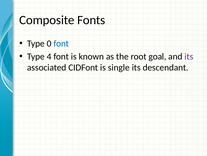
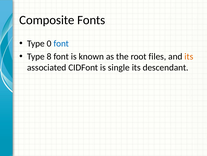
4: 4 -> 8 (49, 56)
goal: goal -> files (157, 56)
its colour: purple -> orange (189, 56)
